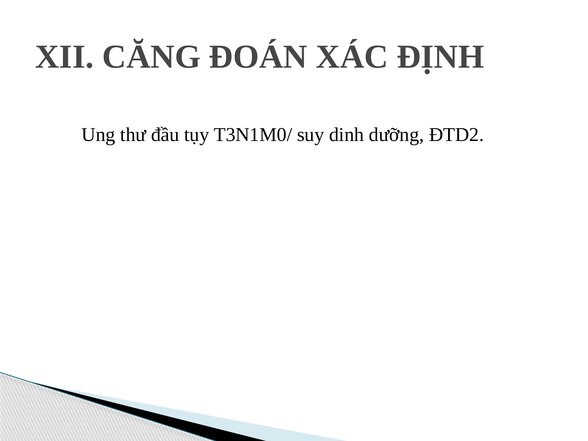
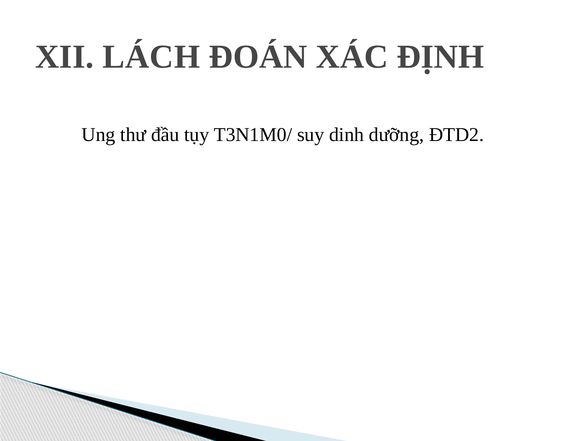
CĂNG: CĂNG -> LÁCH (151, 57)
